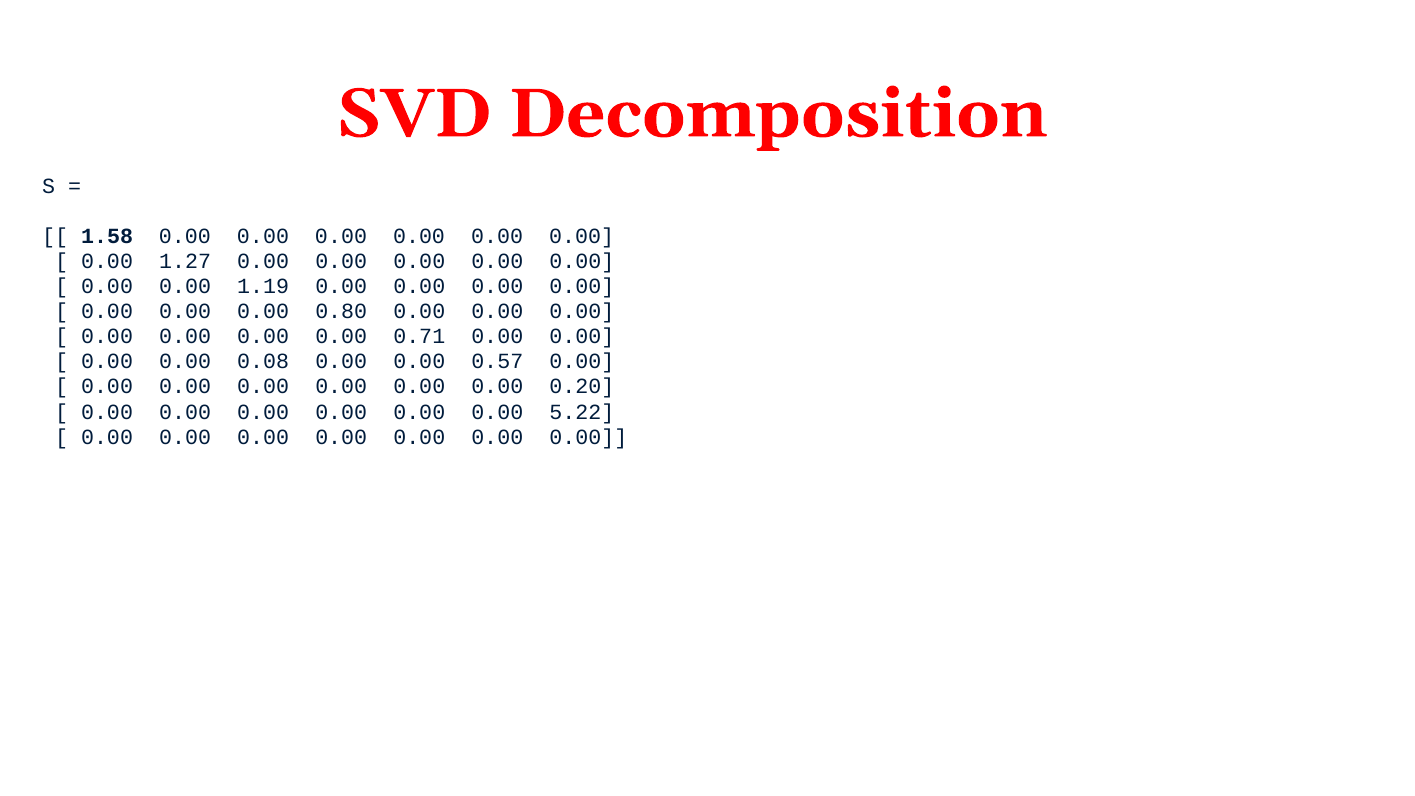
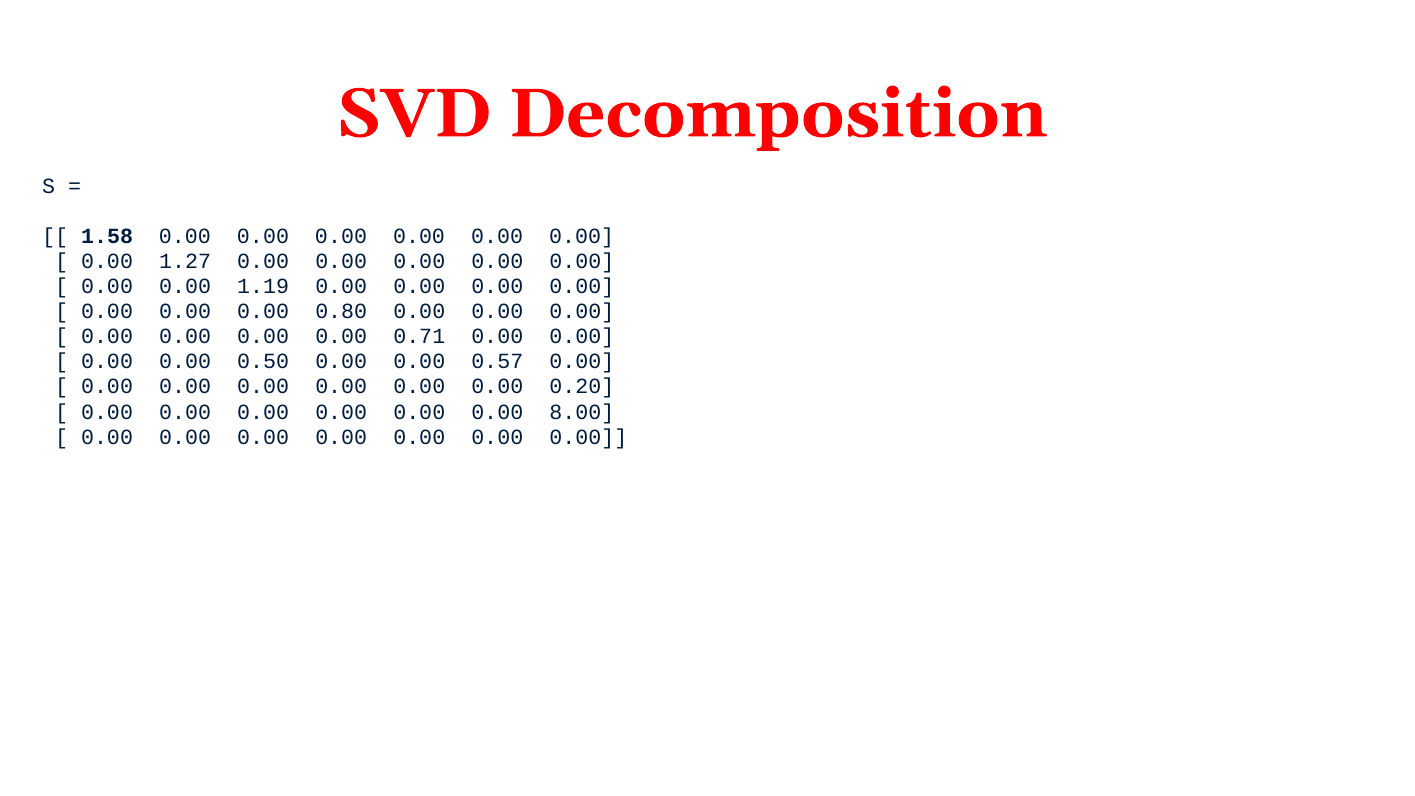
0.08: 0.08 -> 0.50 (263, 362)
5.22: 5.22 -> 8.00 (582, 412)
